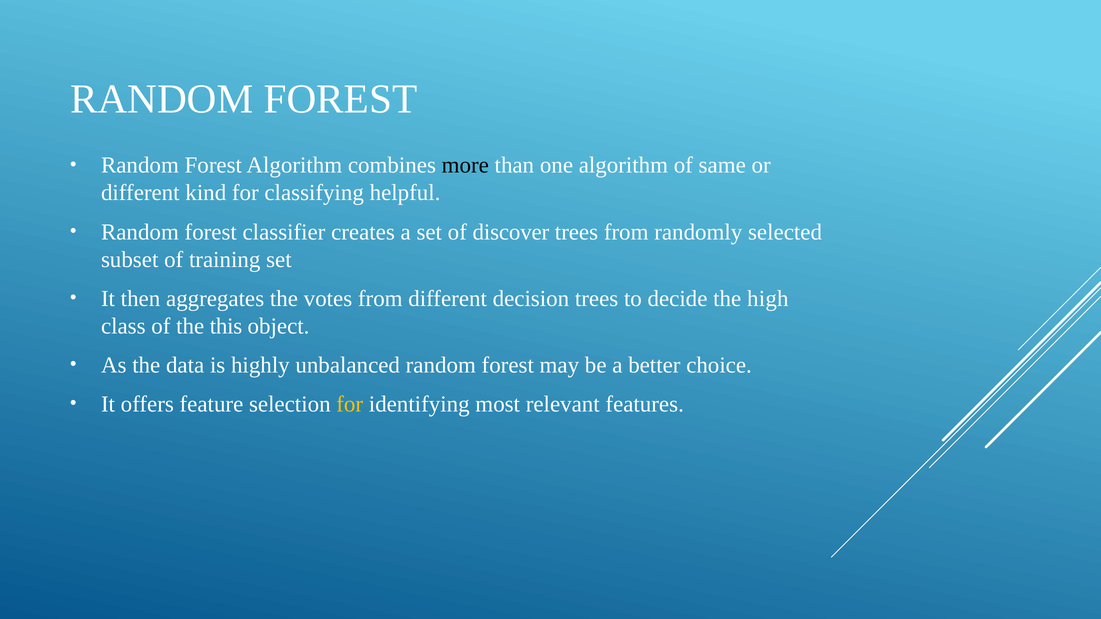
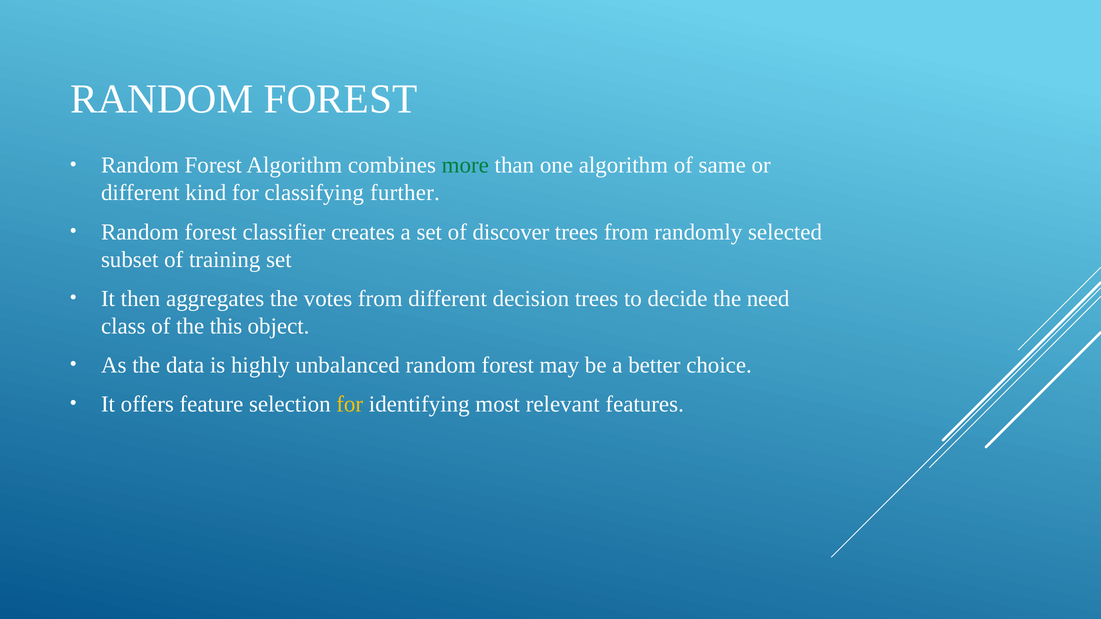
more colour: black -> green (465, 165)
helpful: helpful -> further (405, 193)
high: high -> need (768, 299)
